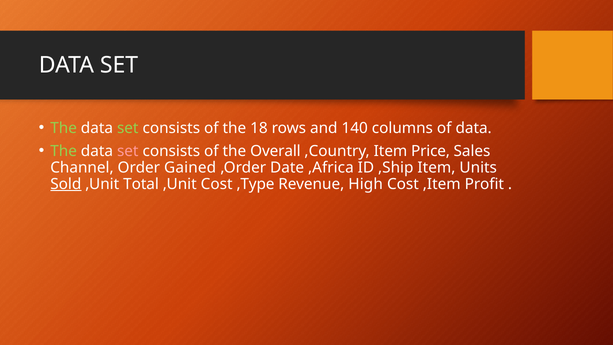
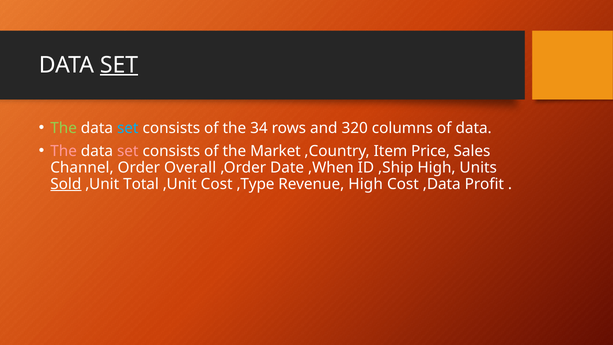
SET underline: none -> present (119, 65)
set colour: light green -> light blue (128, 128)
18: 18 -> 34 (259, 128)
140: 140 -> 320 (355, 128)
The colour: light green -> pink (64, 151)
Overall: Overall -> Market (275, 151)
Gained: Gained -> Overall (190, 167)
,Africa: ,Africa -> ,When (331, 167)
,Ship Item: Item -> High (436, 167)
,Item: ,Item -> ,Data (442, 184)
